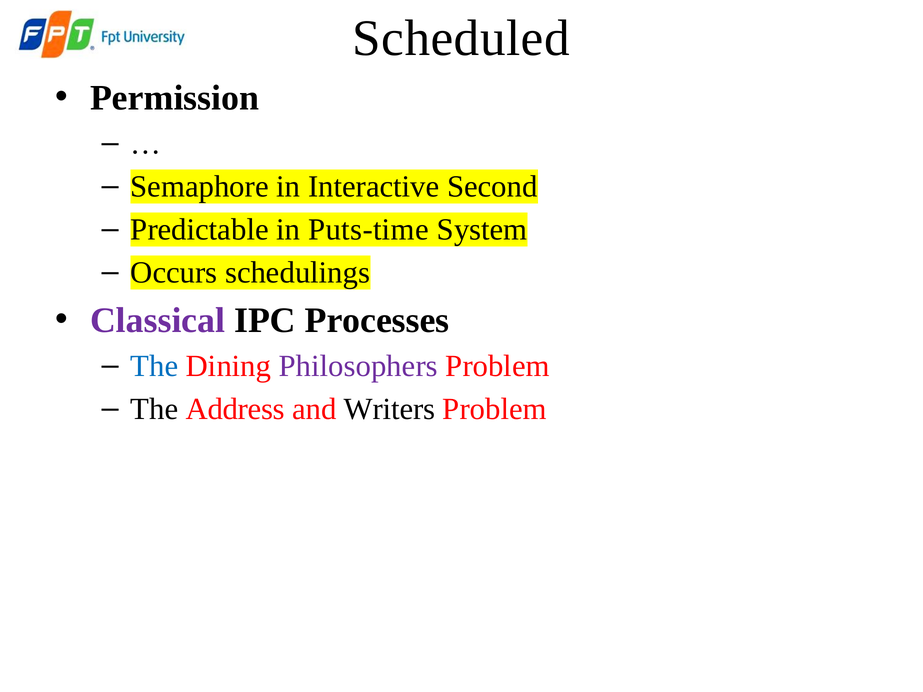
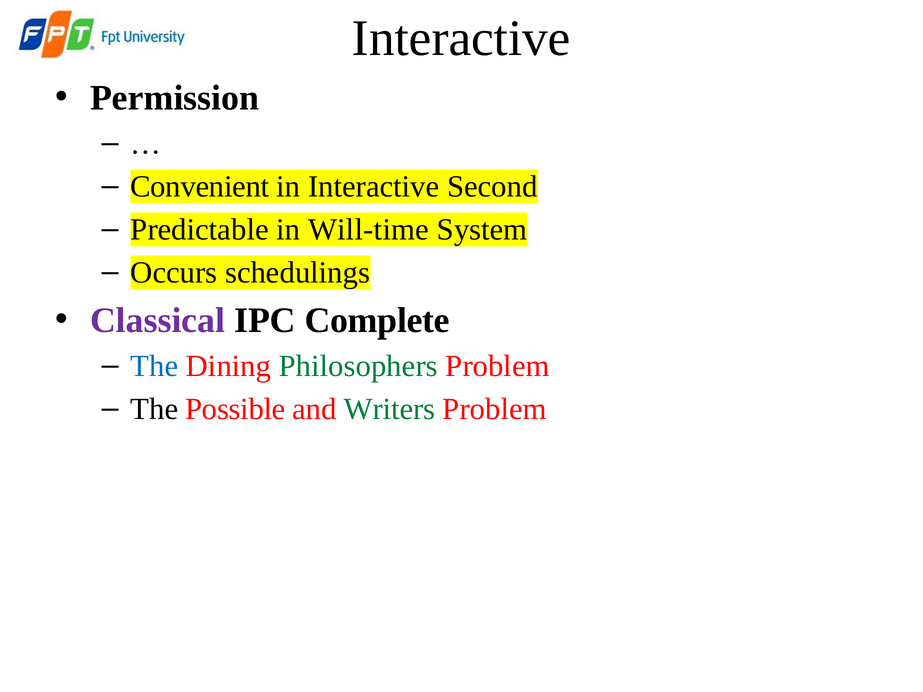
Scheduled: Scheduled -> Interactive (461, 38)
Semaphore: Semaphore -> Convenient (200, 187)
Puts-time: Puts-time -> Will-time (369, 230)
Processes: Processes -> Complete (377, 320)
Philosophers colour: purple -> green (358, 366)
Address: Address -> Possible (235, 409)
Writers colour: black -> green (389, 409)
